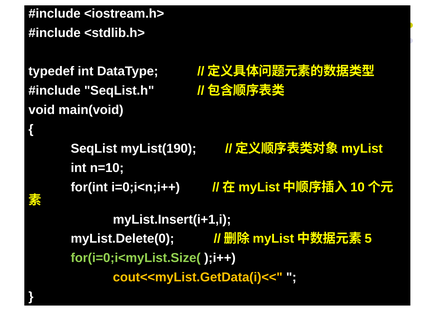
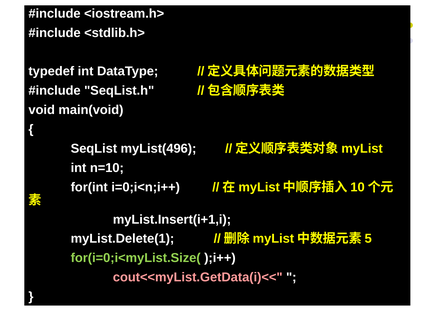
myList(190: myList(190 -> myList(496 (159, 149)
myList.Delete(0: myList.Delete(0 -> myList.Delete(1 (122, 239)
cout<<myList.GetData(i)<< colour: yellow -> pink (198, 278)
